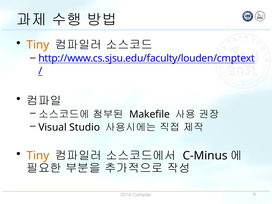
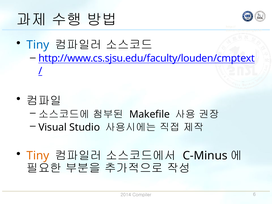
Tiny colour: orange -> blue (38, 45)
